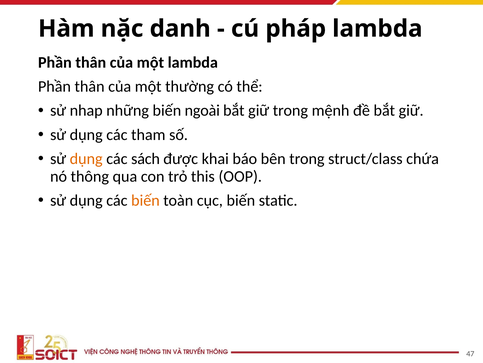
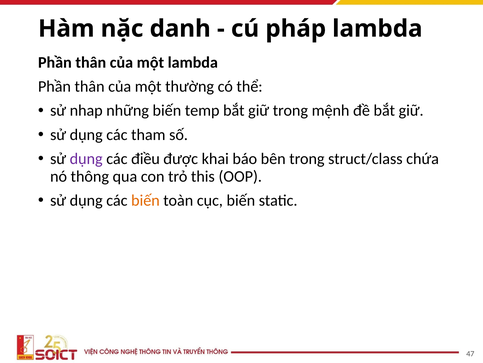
ngoài: ngoài -> temp (202, 110)
dụng colour: orange -> purple (86, 159)
sách: sách -> điều (145, 159)
